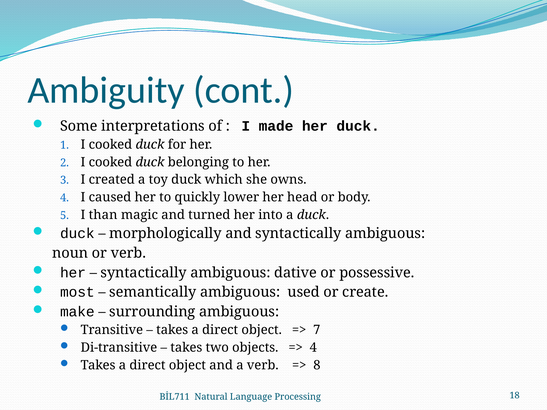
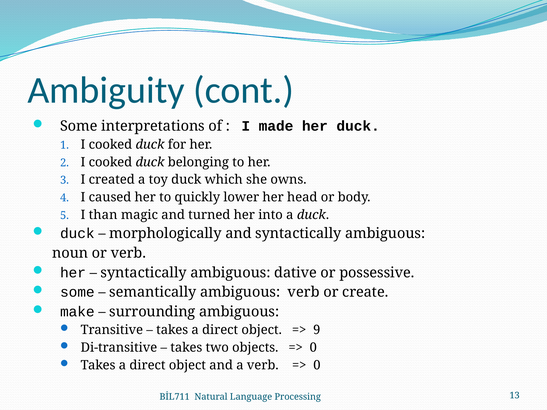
most: most -> some (77, 292)
ambiguous used: used -> verb (304, 292)
7: 7 -> 9 (317, 330)
4: 4 -> 0 (313, 348)
8: 8 -> 0 (317, 365)
18: 18 -> 13 (515, 396)
